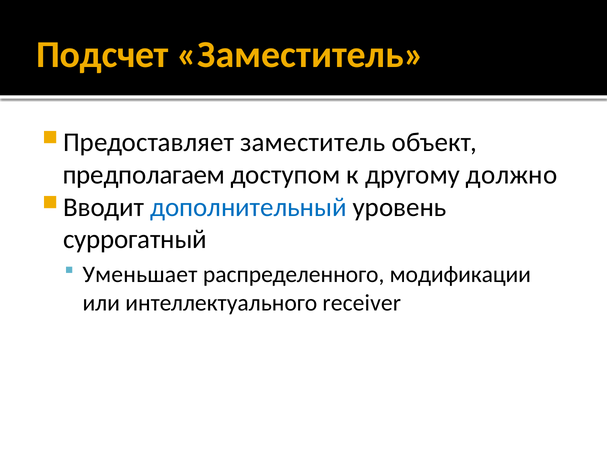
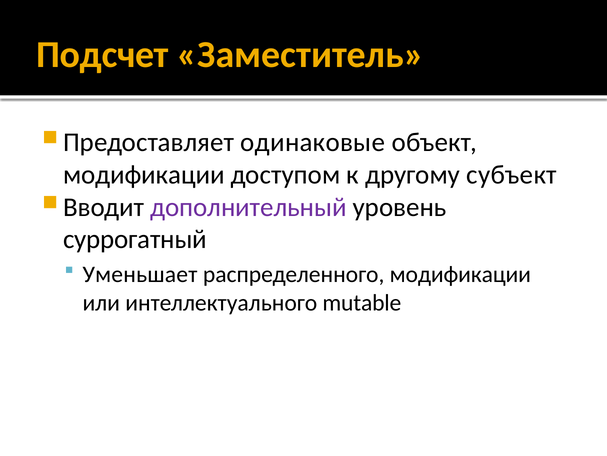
заместитель: заместитель -> одинаковые (313, 142)
предполагаем: предполагаем -> модификации (144, 174)
должно: должно -> субъект (512, 174)
дополнительный colour: blue -> purple (248, 207)
receiver: receiver -> mutable (362, 302)
